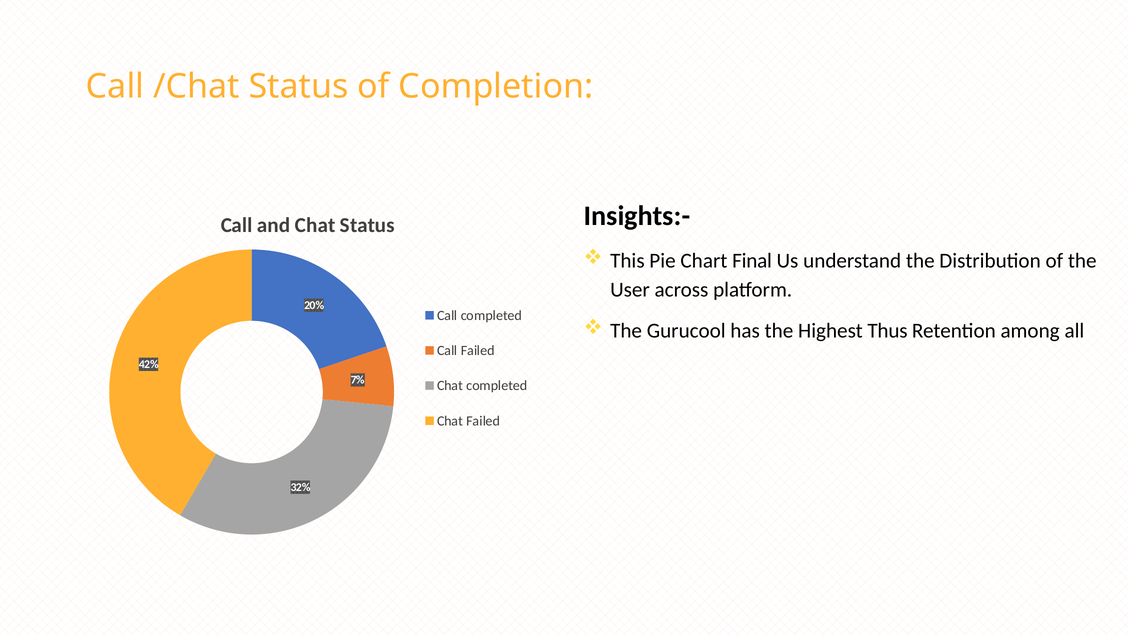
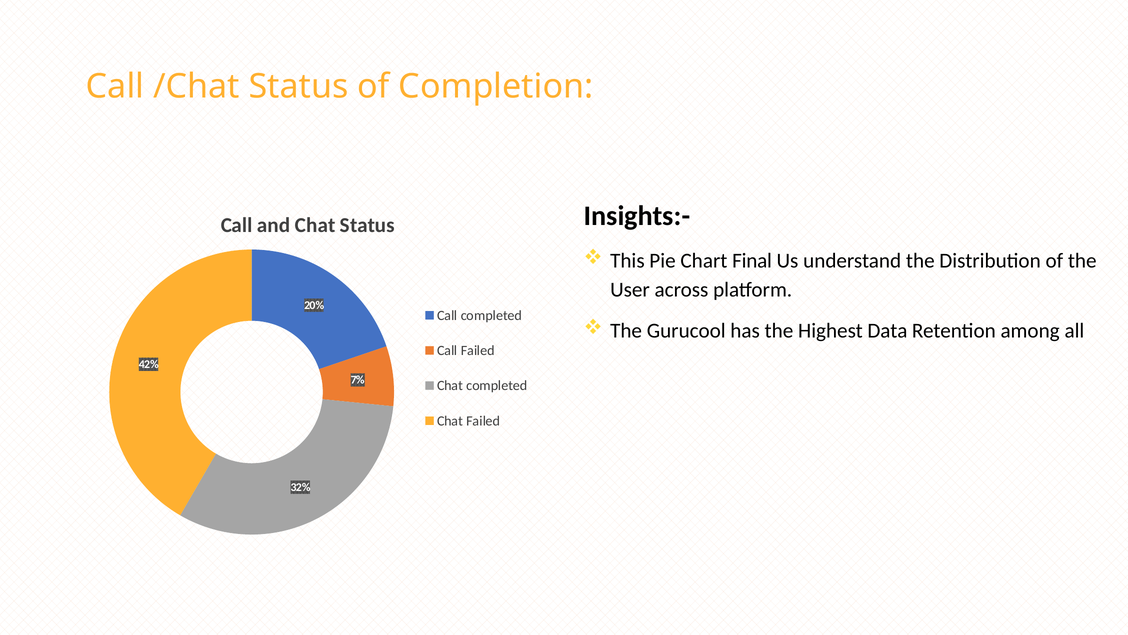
Thus: Thus -> Data (887, 331)
